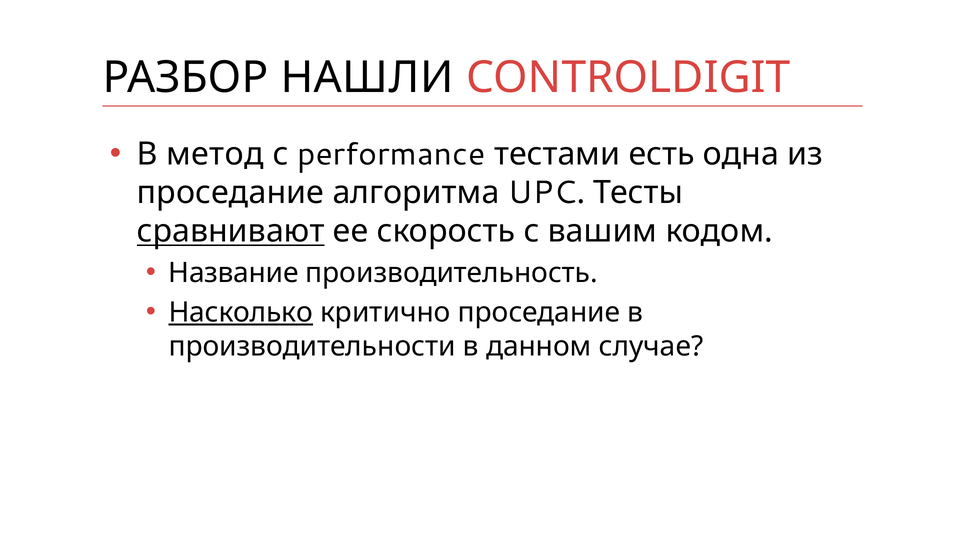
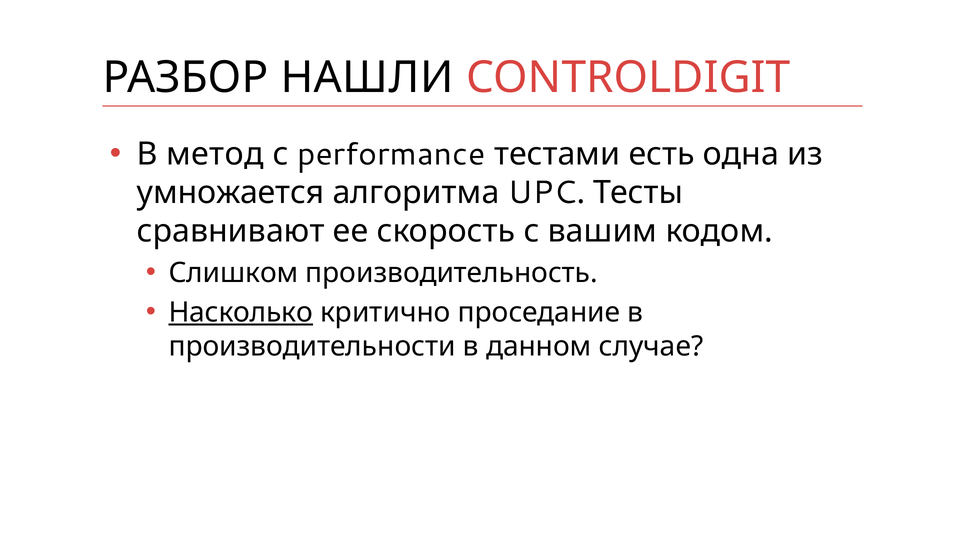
проседание: проседание -> умножается (231, 193)
сравнивают underline: present -> none (231, 231)
Название: Название -> Слишком (233, 273)
